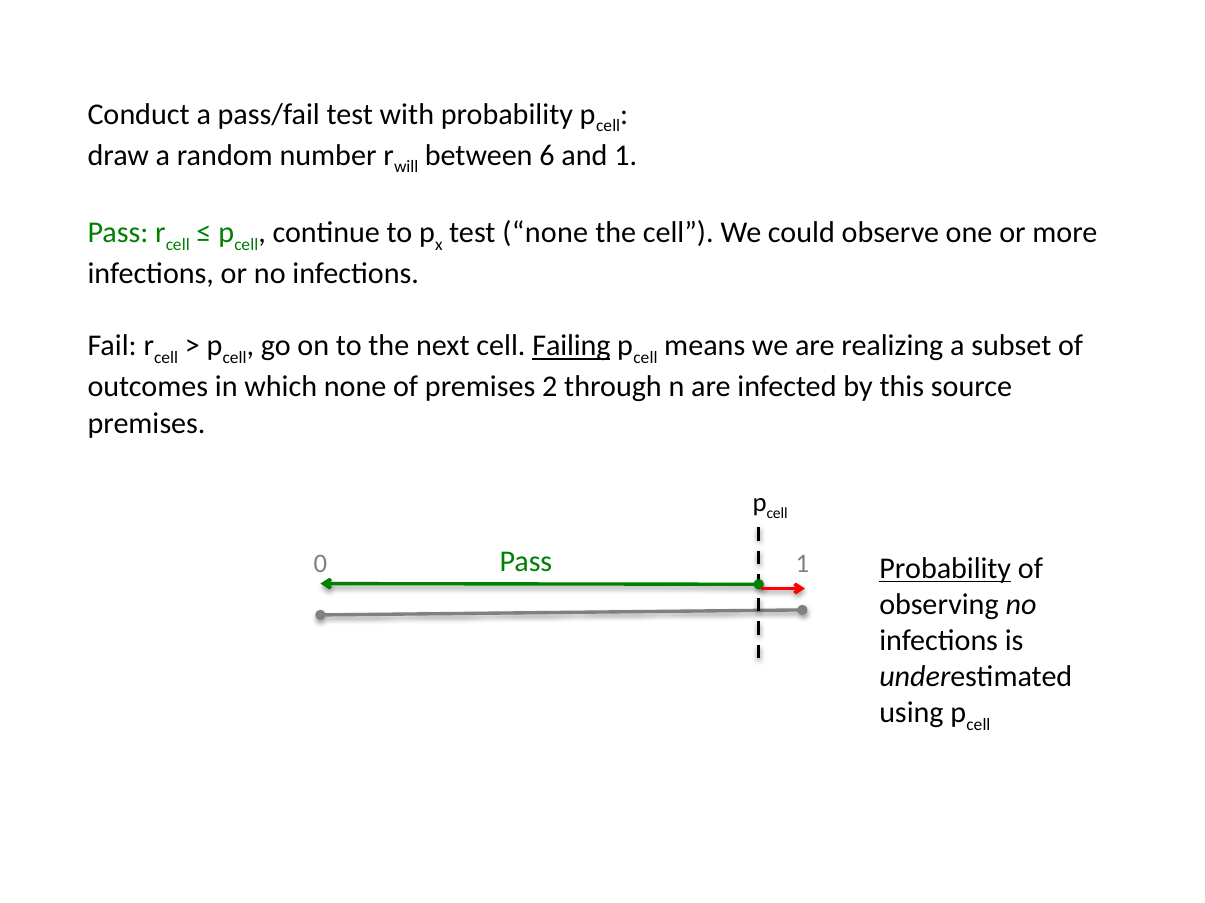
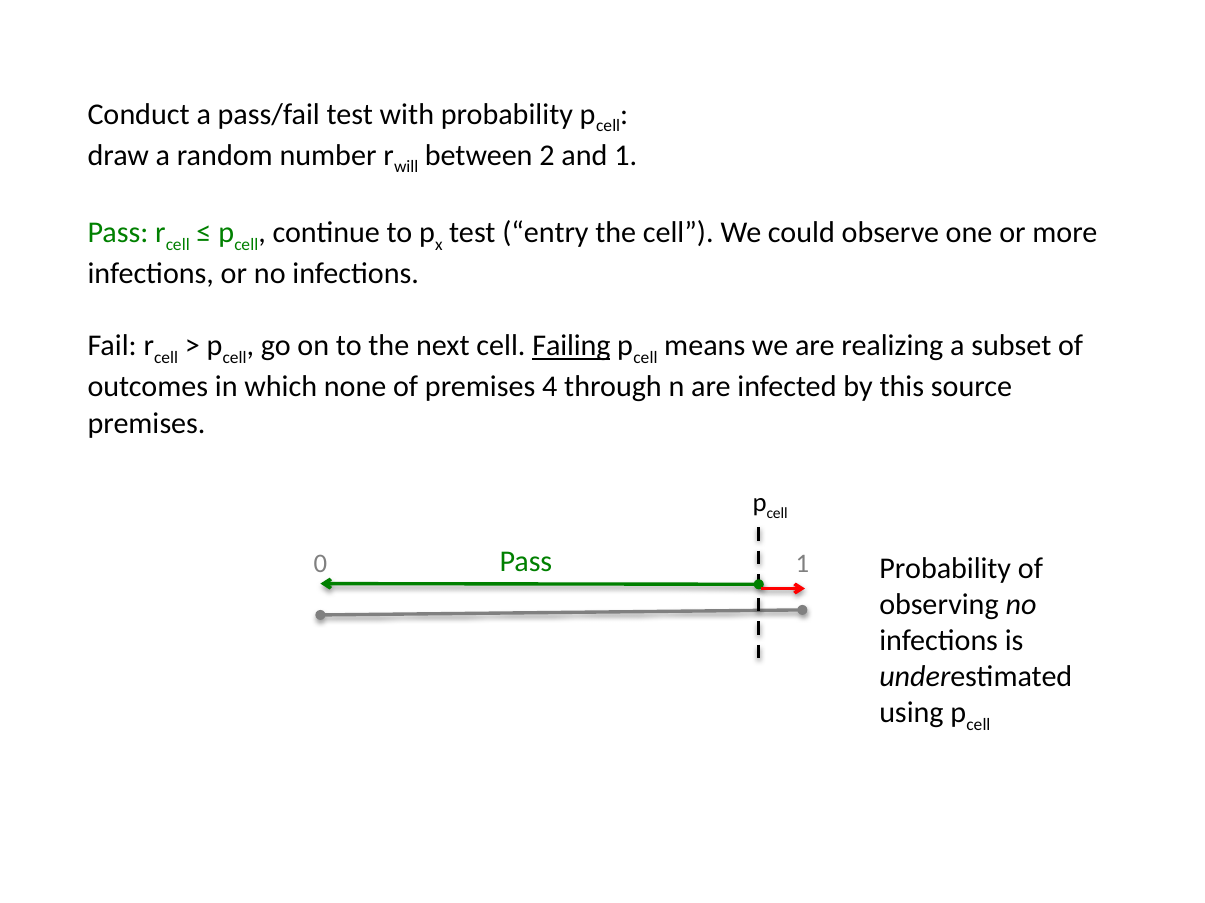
6: 6 -> 2 (547, 156)
test none: none -> entry (545, 233)
2: 2 -> 4 (550, 387)
Probability underline: present -> none (945, 569)
